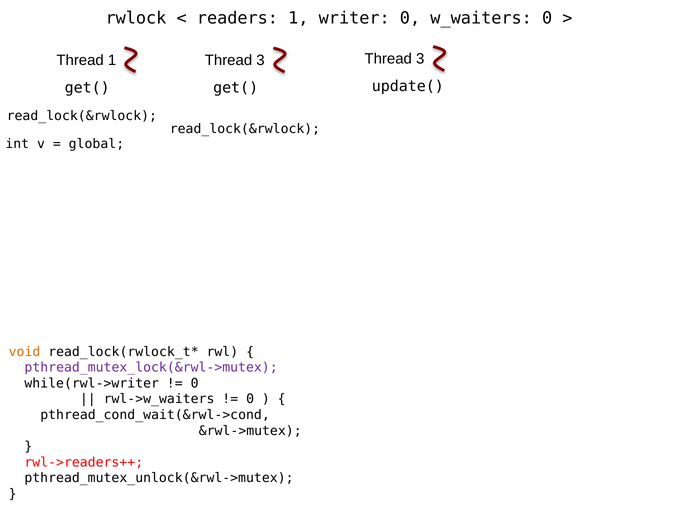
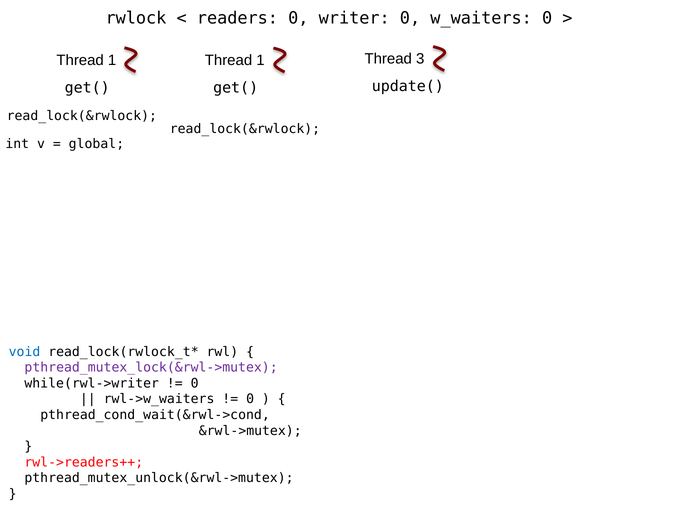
readers 1: 1 -> 0 (298, 18)
3: 3 -> 1 (261, 60)
void colour: orange -> blue (25, 352)
